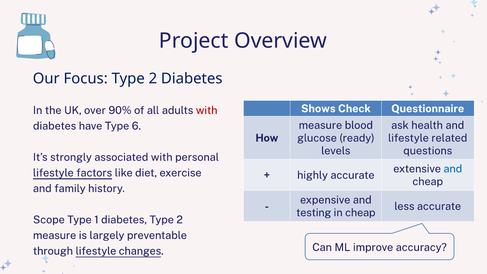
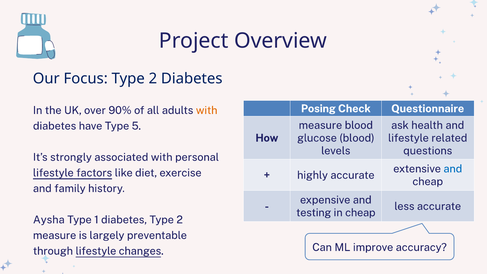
Shows: Shows -> Posing (318, 109)
with colour: red -> orange (207, 110)
6: 6 -> 5 (136, 126)
glucose ready: ready -> blood (357, 138)
Scope: Scope -> Aysha (49, 220)
